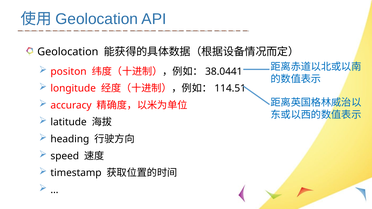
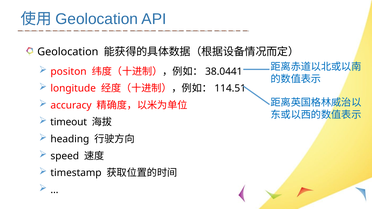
latitude: latitude -> timeout (69, 122)
